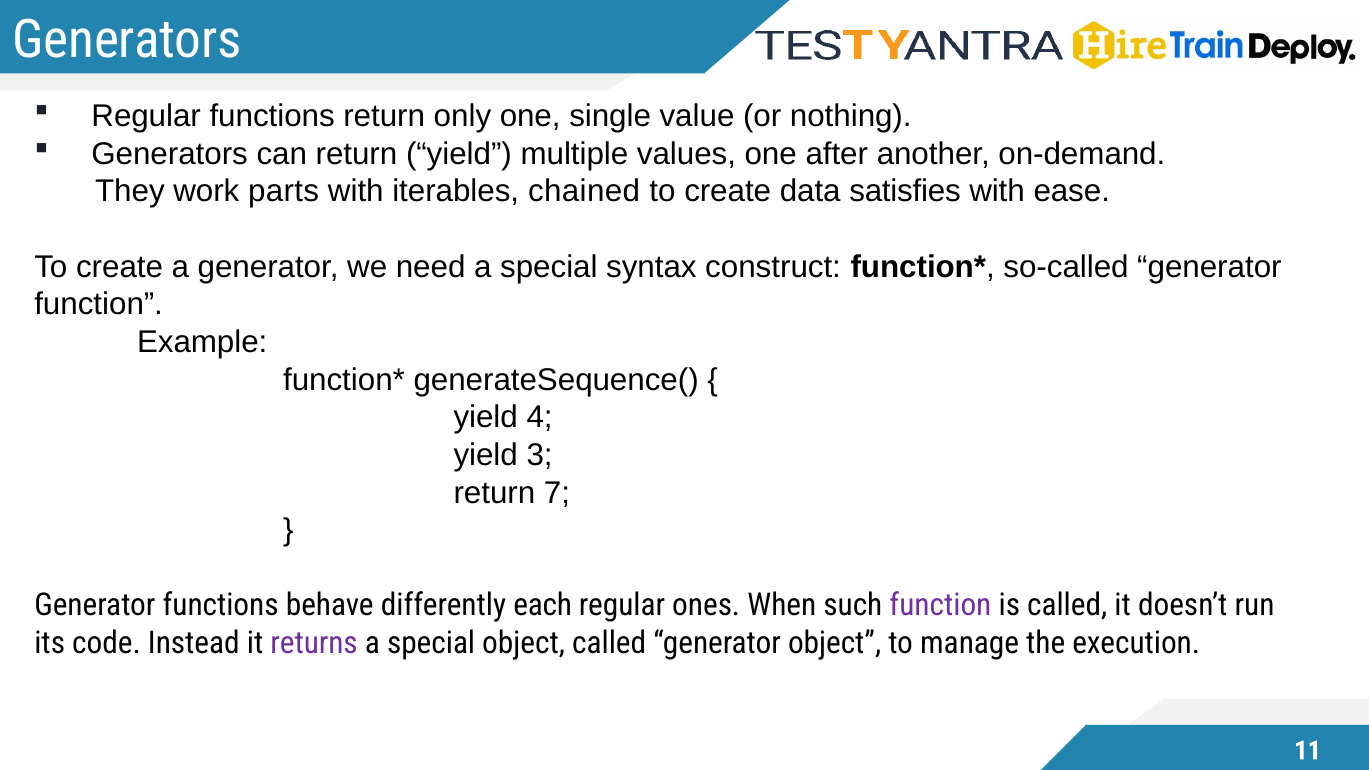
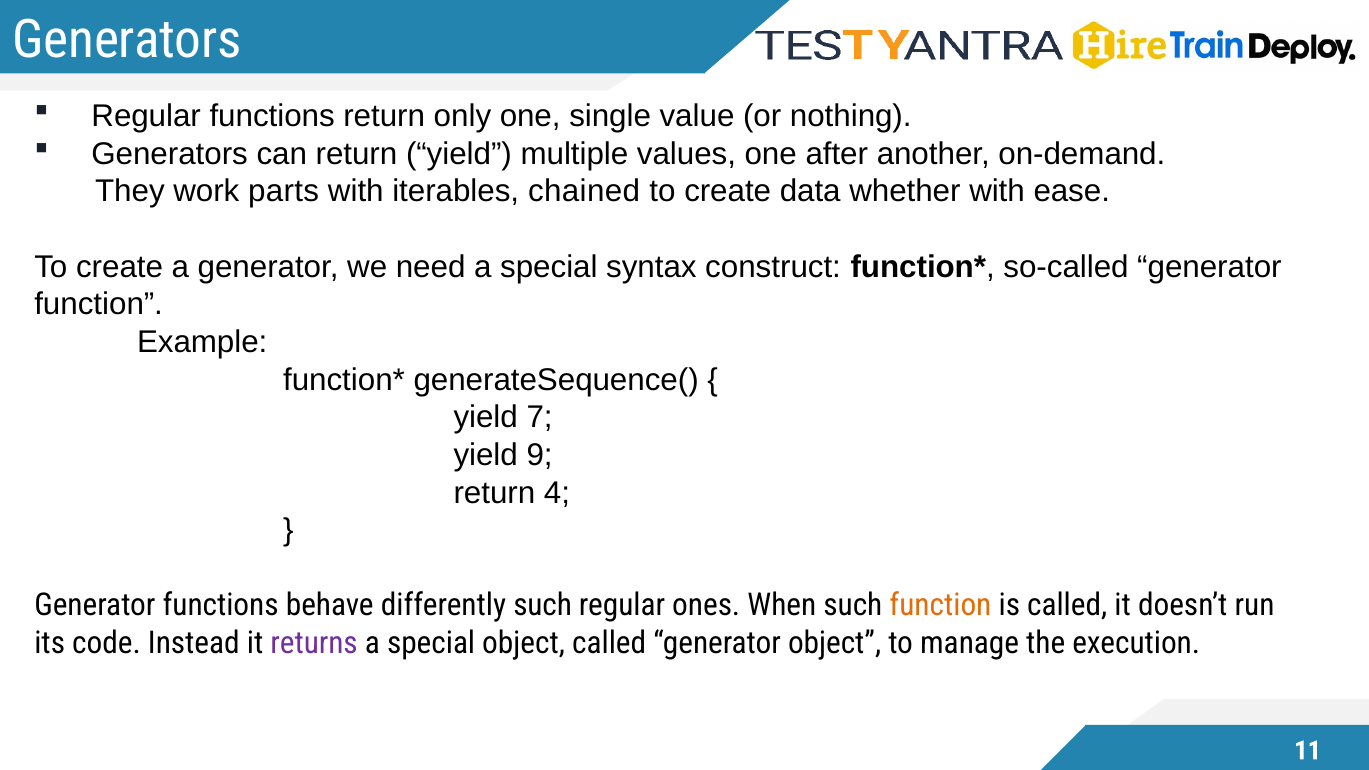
satisfies: satisfies -> whether (905, 192)
4: 4 -> 7 (540, 417)
3: 3 -> 9 (540, 455)
7: 7 -> 4 (557, 493)
differently each: each -> such (543, 606)
function colour: purple -> orange (940, 606)
